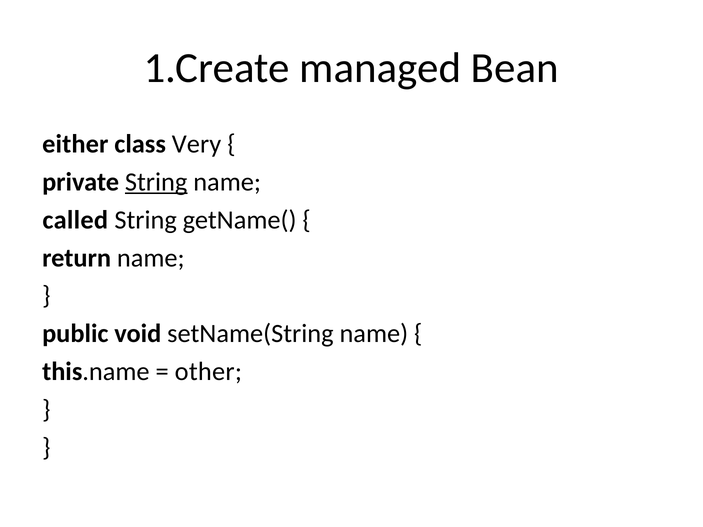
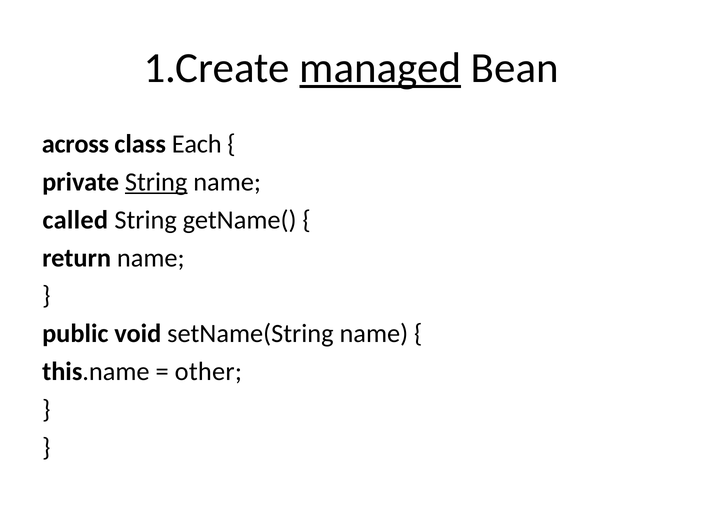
managed underline: none -> present (380, 68)
either: either -> across (75, 144)
Very: Very -> Each (197, 144)
